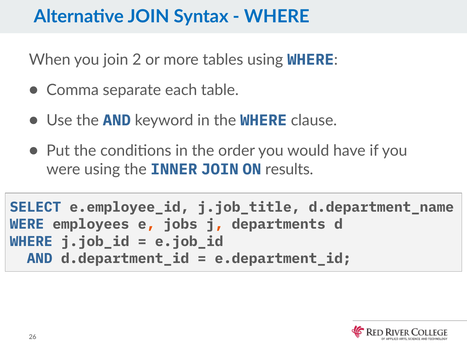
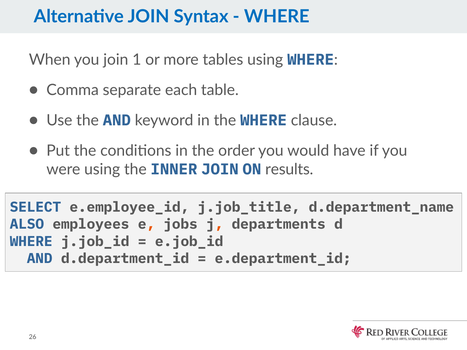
2: 2 -> 1 (137, 60)
WERE: WERE -> ALSO (27, 224)
